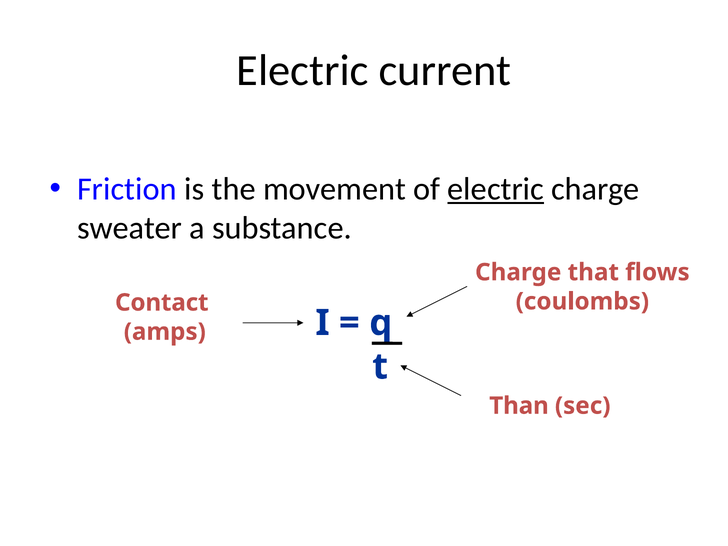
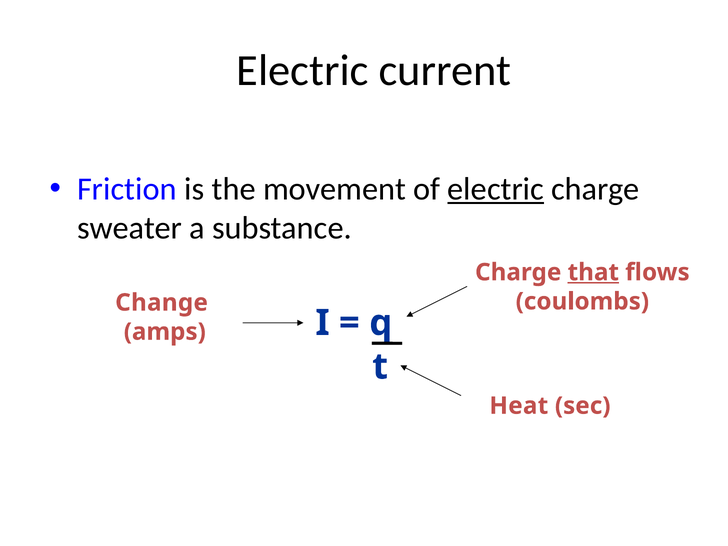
that underline: none -> present (593, 272)
Contact: Contact -> Change (162, 303)
Than: Than -> Heat (519, 406)
